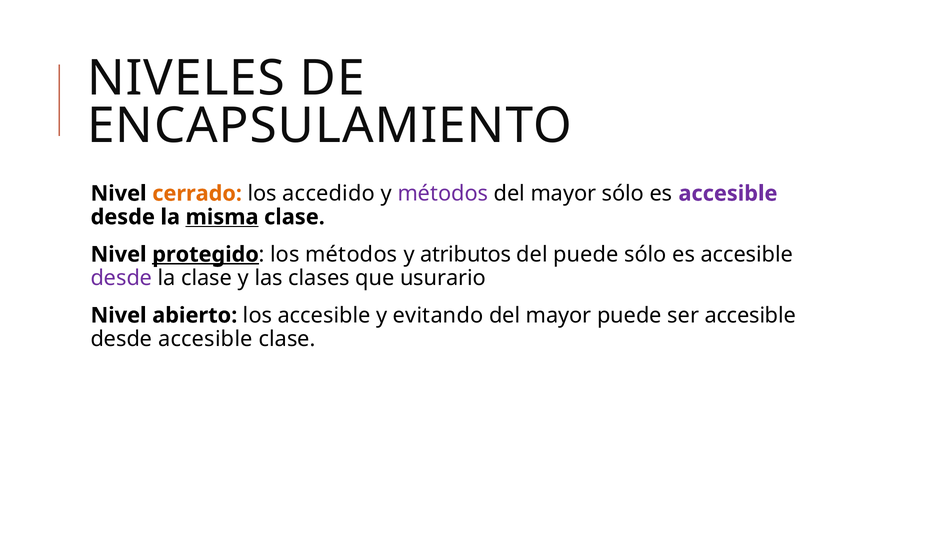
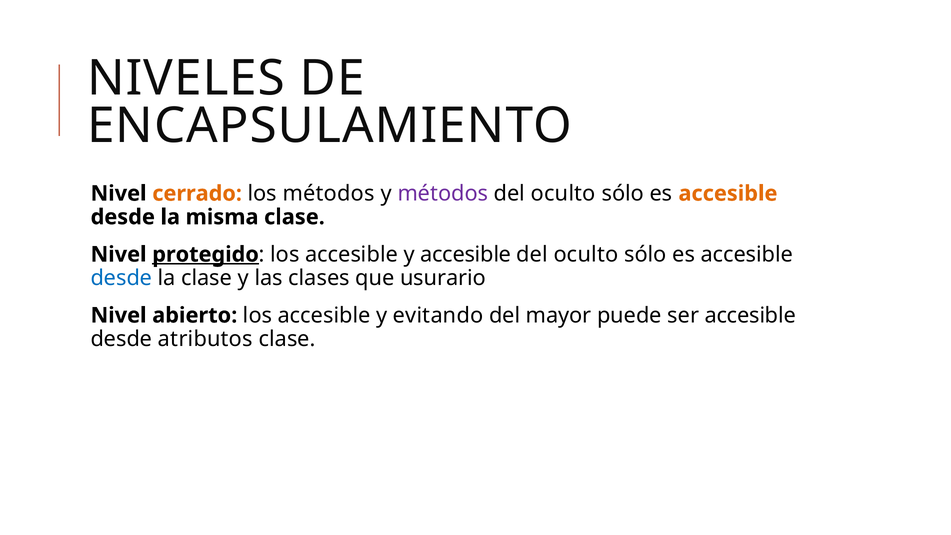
los accedido: accedido -> métodos (329, 193)
mayor: mayor -> oculto (563, 193)
accesible colour: purple -> orange (728, 193)
misma underline: present -> none (222, 217)
métodos: métodos -> accesible (352, 254)
y atributos: atributos -> accesible (466, 254)
puede: puede -> oculto (586, 254)
desde colour: purple -> blue (121, 278)
desde accesible: accesible -> atributos (205, 339)
